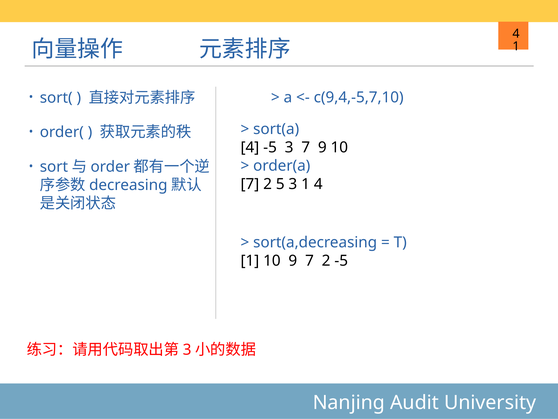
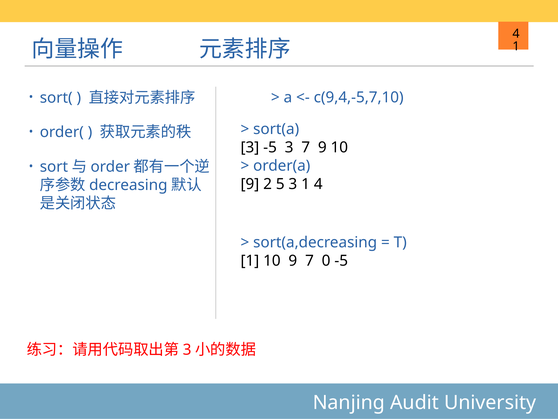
4: 4 -> 3 (250, 147)
7: 7 -> 9 (250, 184)
9 7 2: 2 -> 0 (326, 261)
